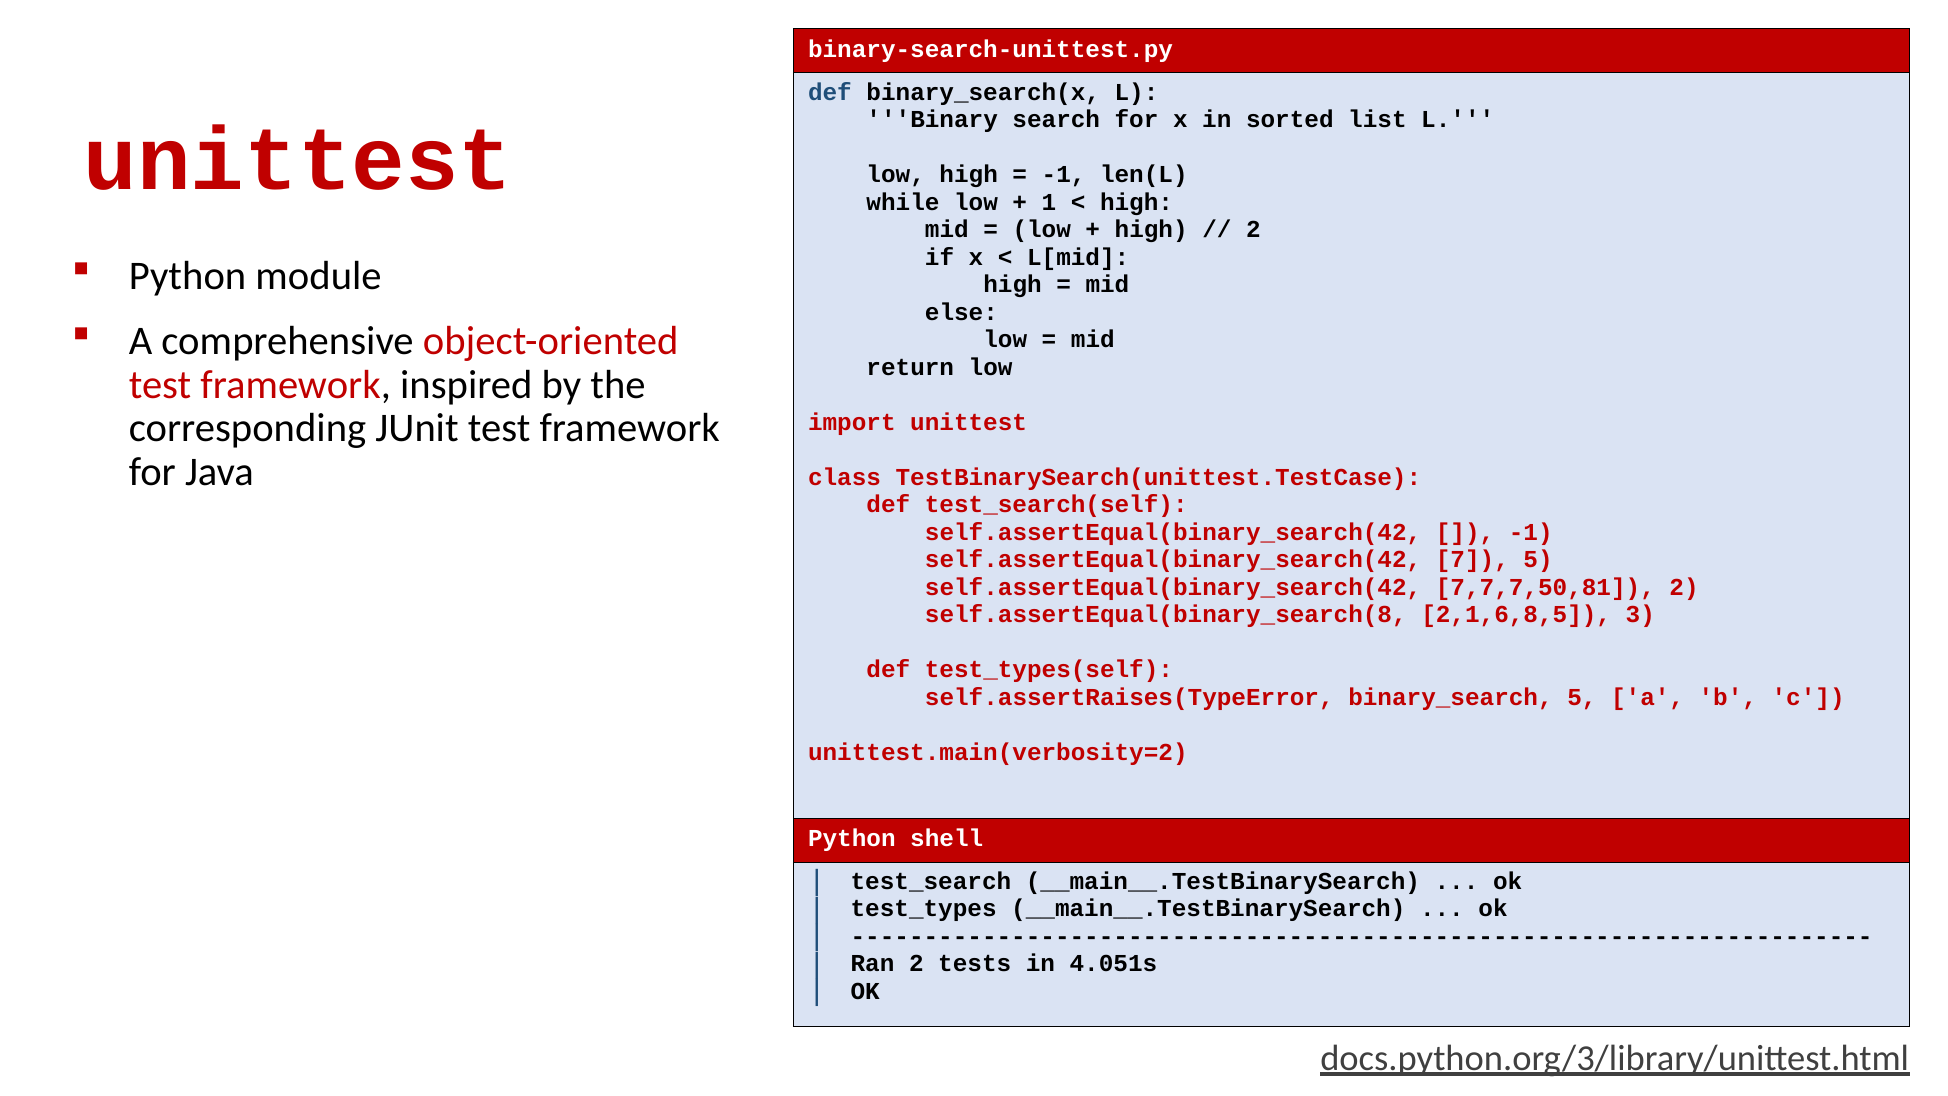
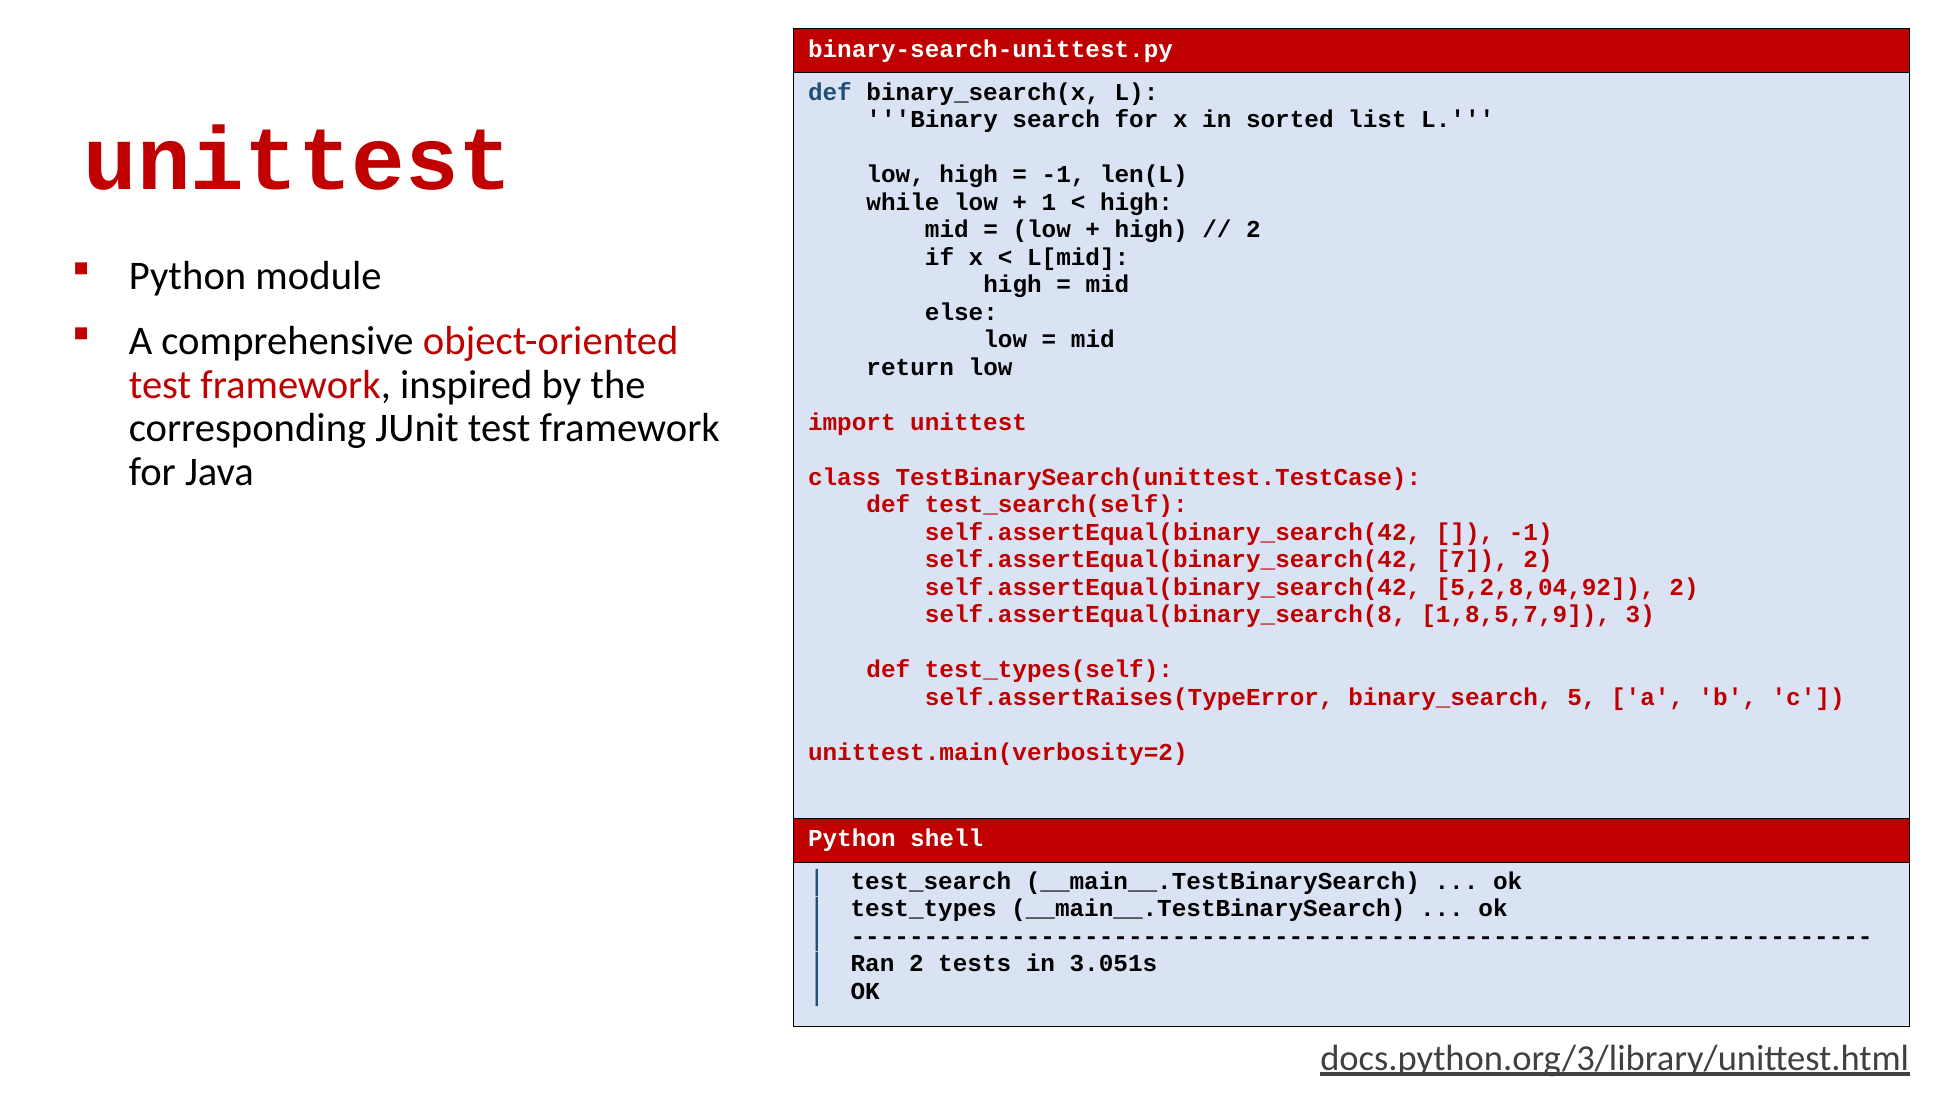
7 5: 5 -> 2 (1538, 560)
7,7,7,50,81: 7,7,7,50,81 -> 5,2,8,04,92 (1545, 587)
2,1,6,8,5: 2,1,6,8,5 -> 1,8,5,7,9 (1516, 615)
4.051s: 4.051s -> 3.051s (1113, 964)
